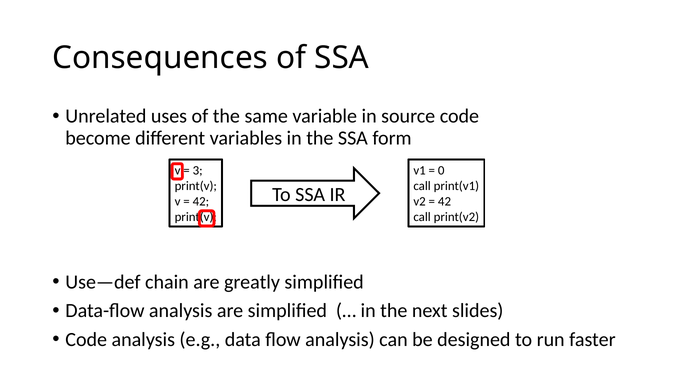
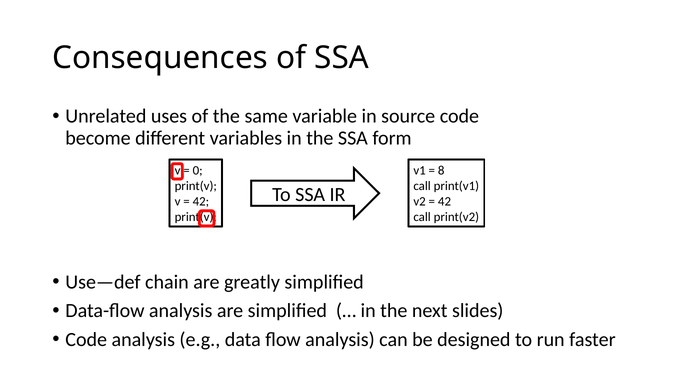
3: 3 -> 0 (198, 171)
0: 0 -> 8 (441, 171)
